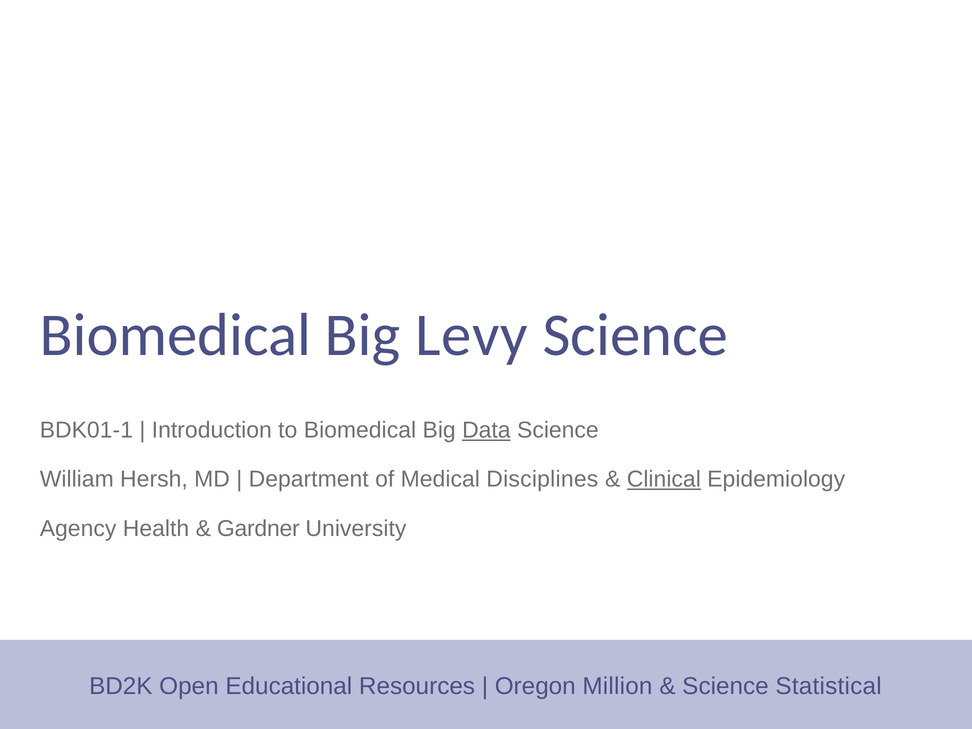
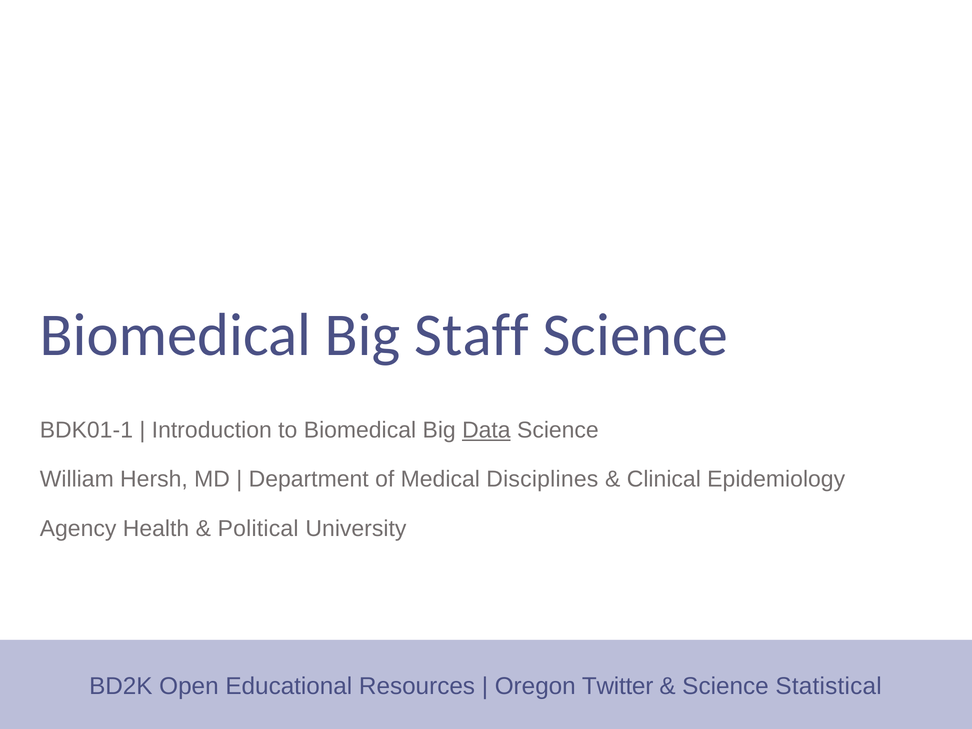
Levy: Levy -> Staff (472, 335)
Clinical underline: present -> none (664, 479)
Gardner: Gardner -> Political (258, 529)
Million: Million -> Twitter (618, 686)
